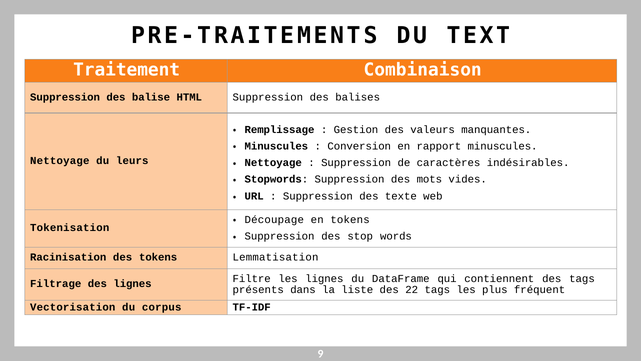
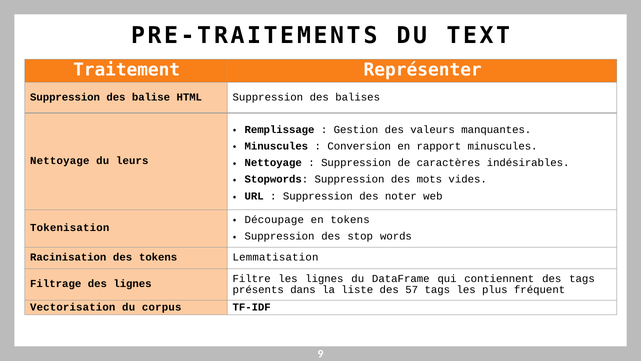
Combinaison: Combinaison -> Représenter (423, 70)
texte: texte -> noter (401, 196)
22: 22 -> 57 (412, 290)
